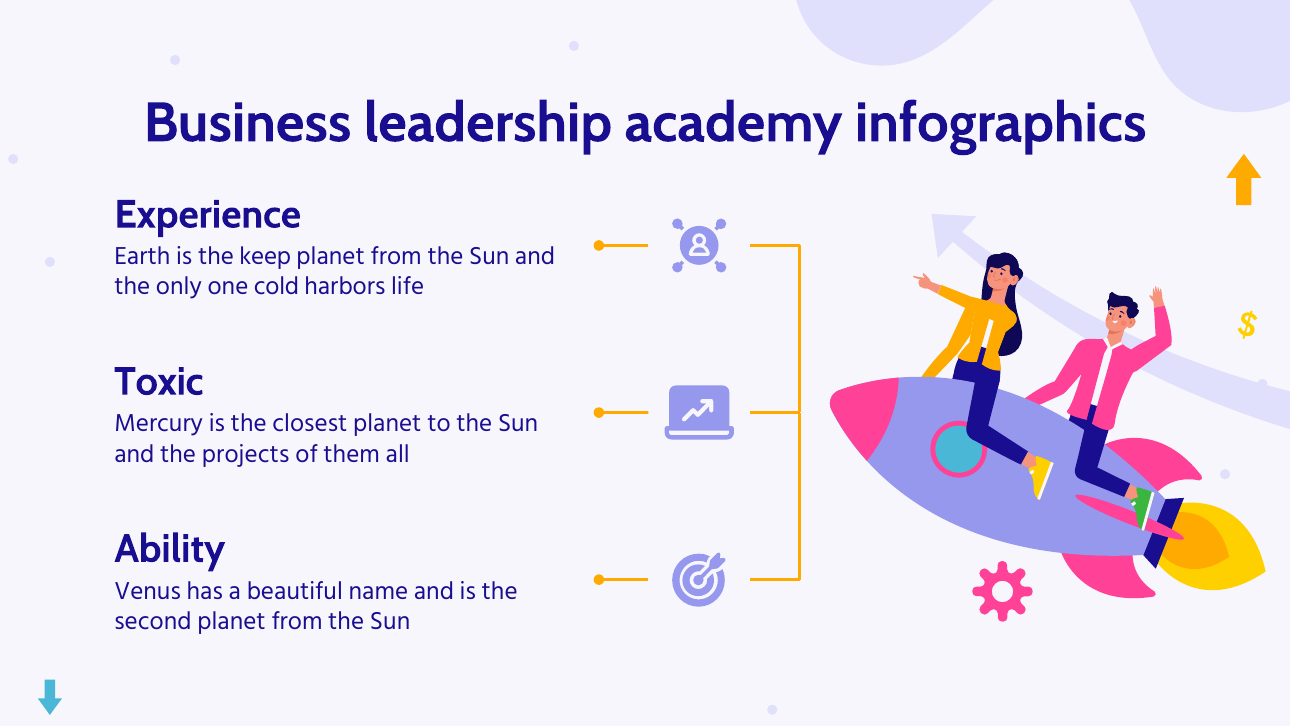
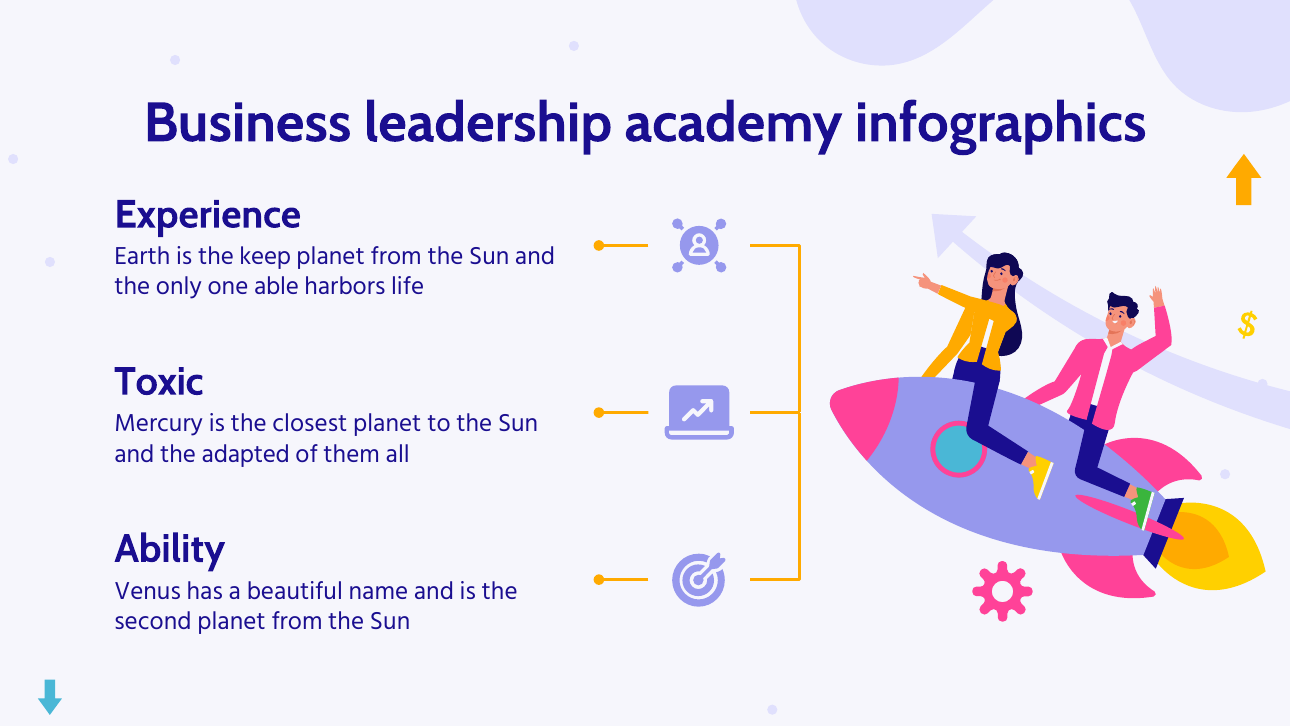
cold: cold -> able (276, 287)
projects: projects -> adapted (246, 454)
